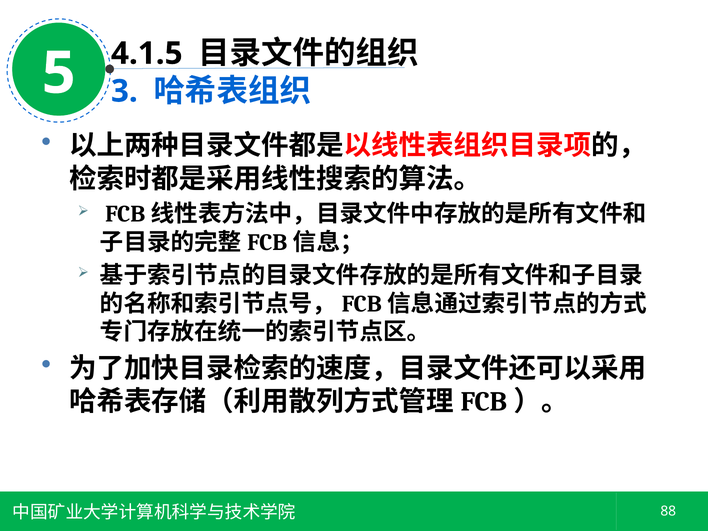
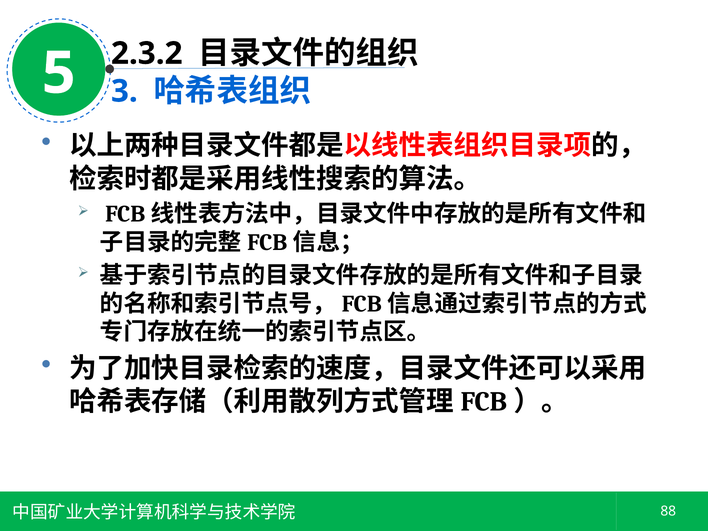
4.1.5: 4.1.5 -> 2.3.2 (147, 53)
